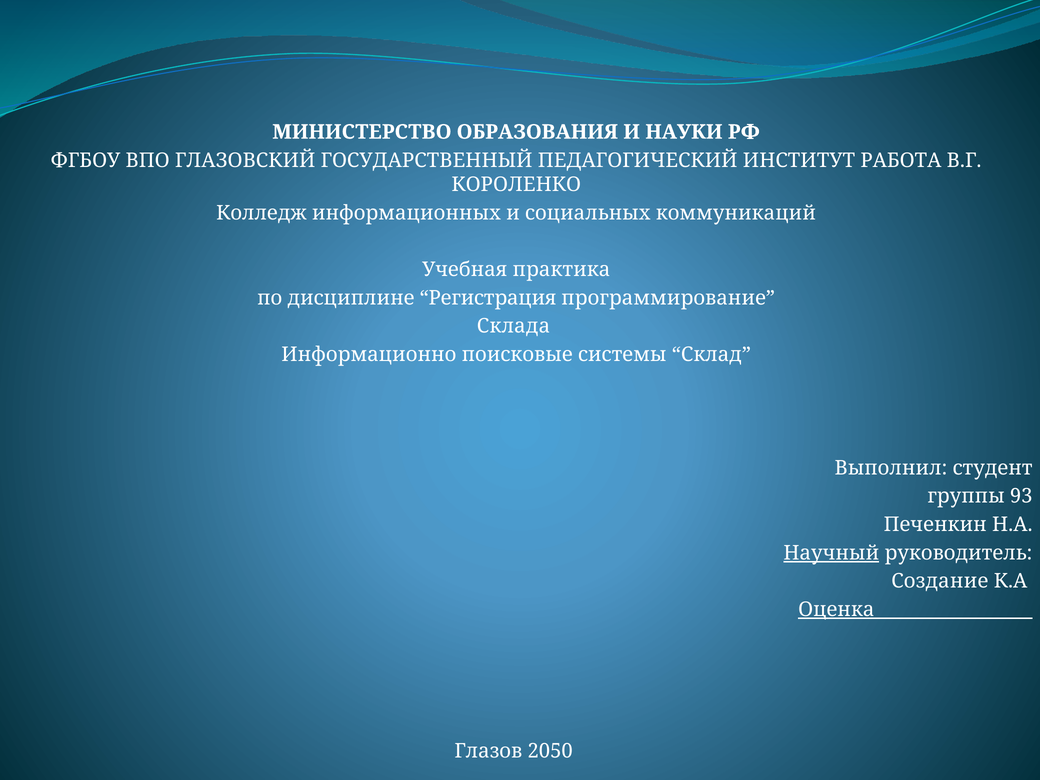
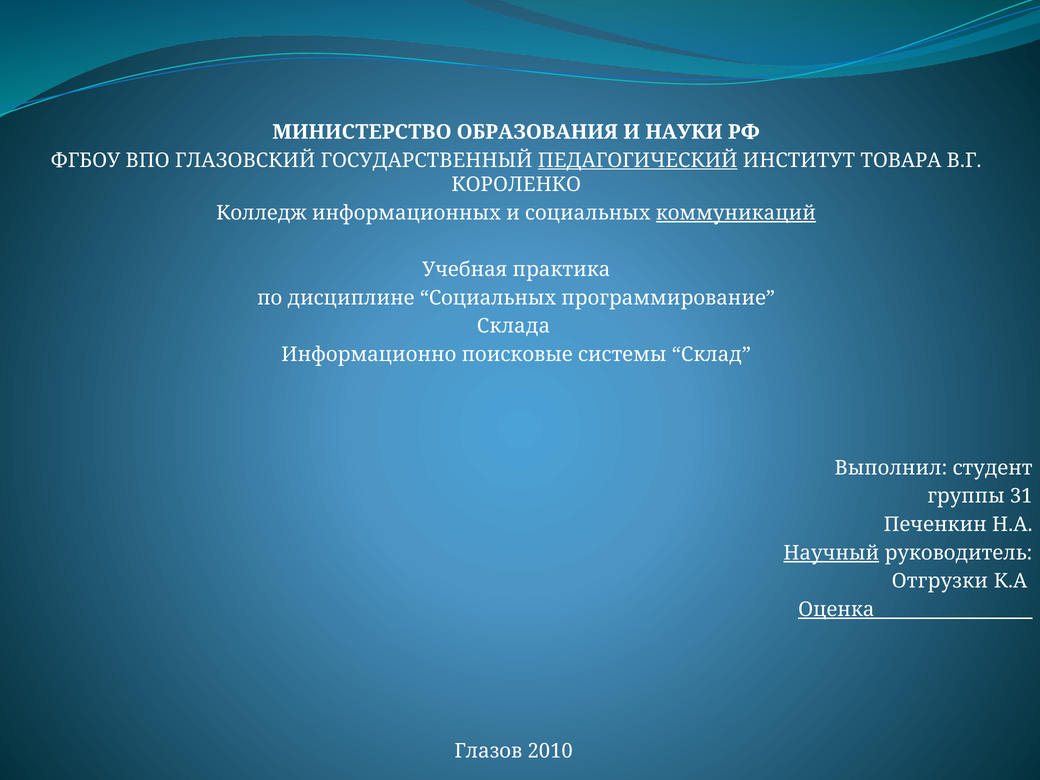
ПЕДАГОГИЧЕСКИЙ underline: none -> present (638, 160)
РАБОТА: РАБОТА -> ТОВАРА (901, 160)
коммуникаций underline: none -> present (736, 213)
дисциплине Регистрация: Регистрация -> Социальных (488, 298)
93: 93 -> 31 (1021, 496)
Создание: Создание -> Отгрузки (940, 581)
2050: 2050 -> 2010 (550, 751)
